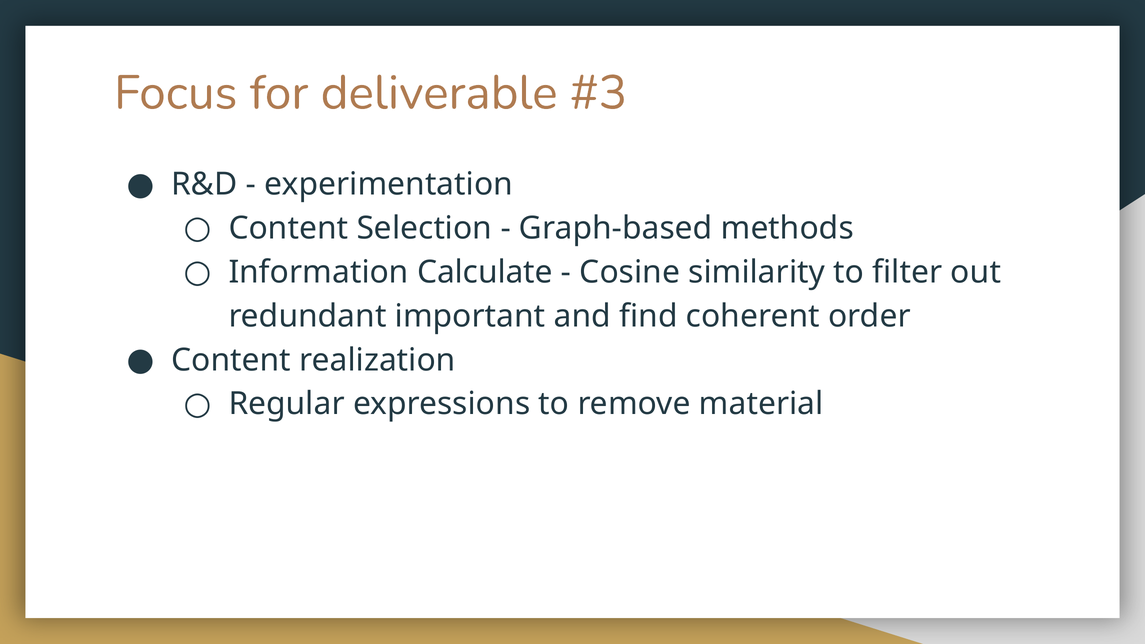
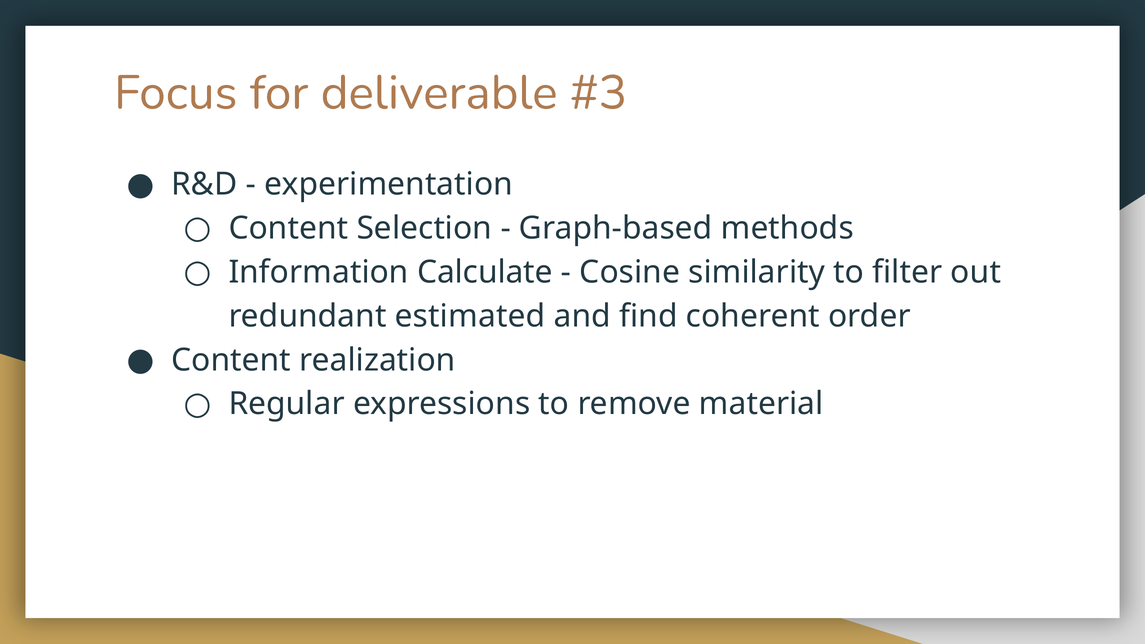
important: important -> estimated (470, 316)
